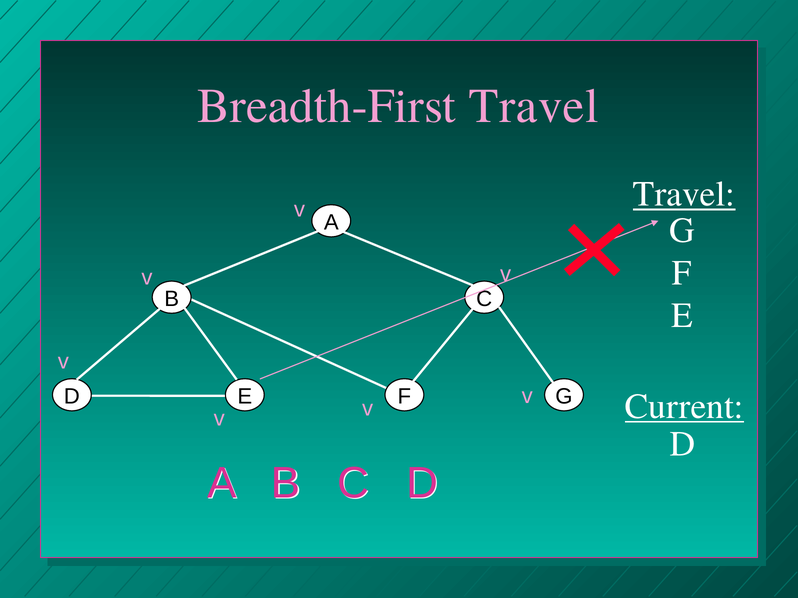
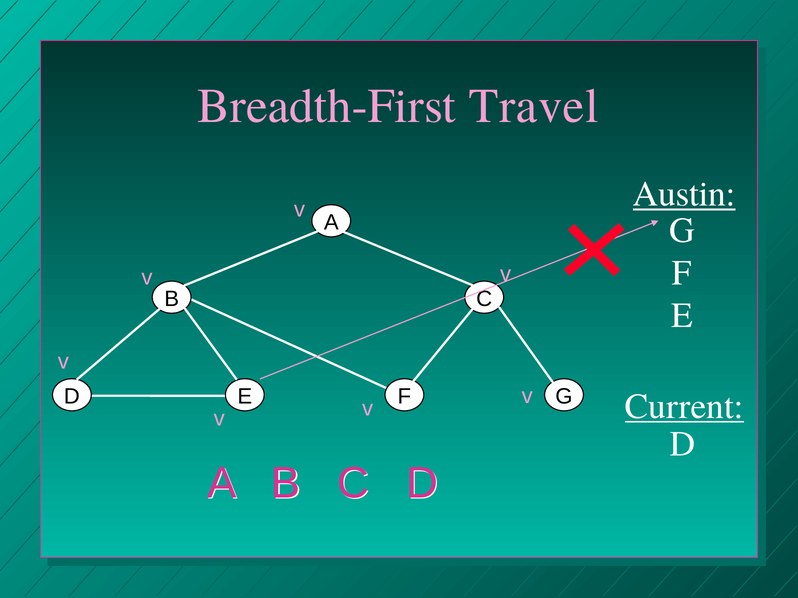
Travel: Travel -> Austin (684, 194)
